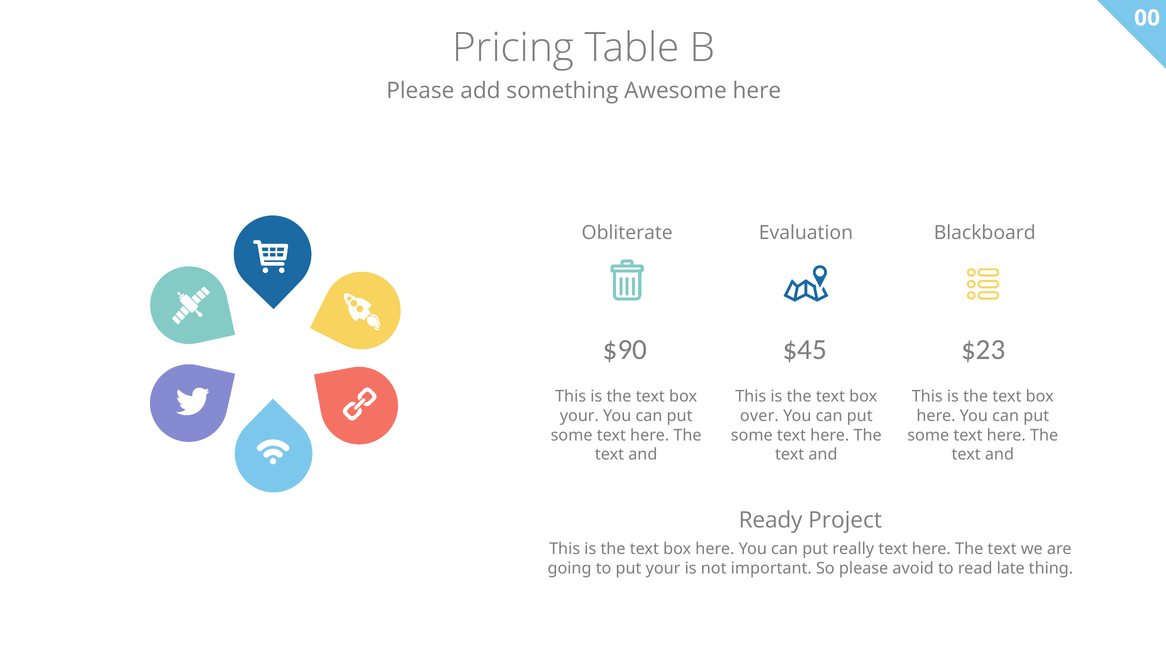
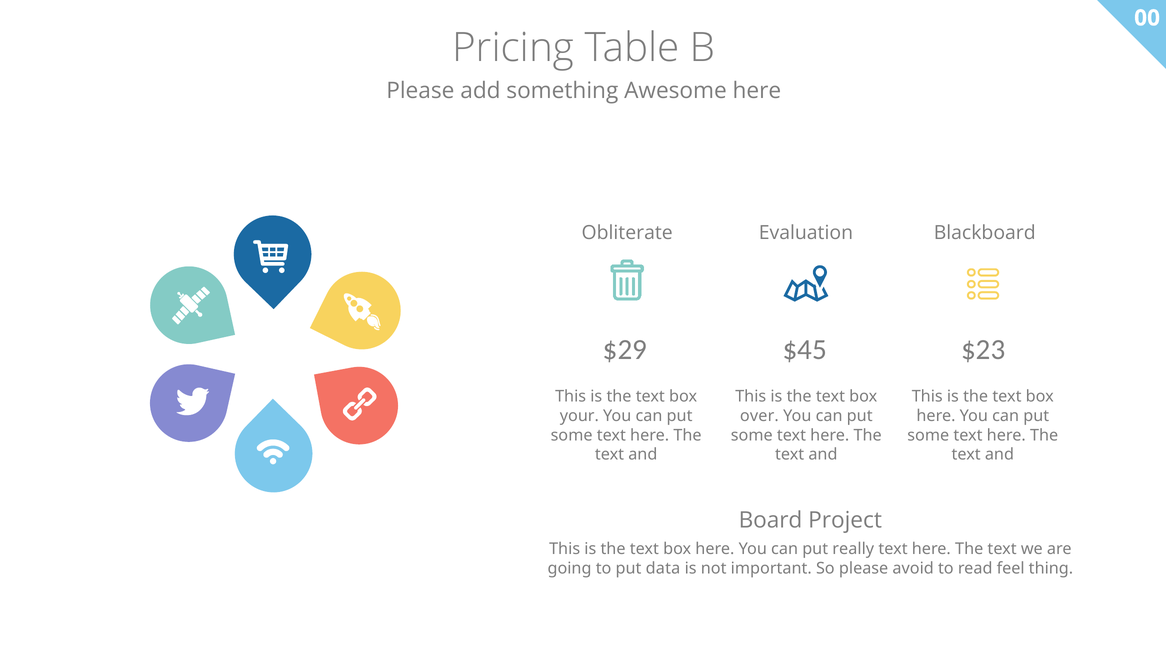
$90: $90 -> $29 (625, 350)
Ready: Ready -> Board (771, 520)
put your: your -> data (663, 568)
late: late -> feel (1011, 568)
